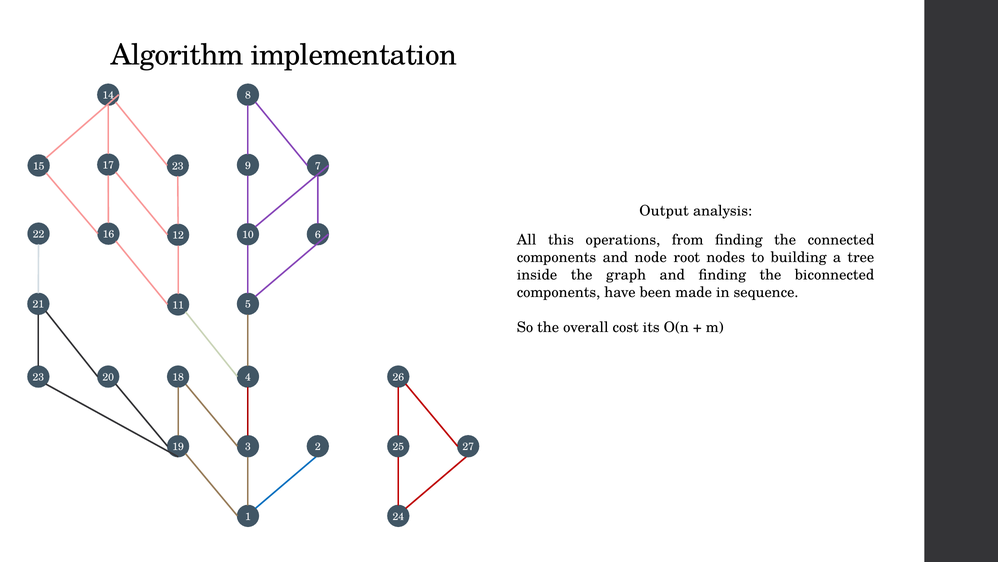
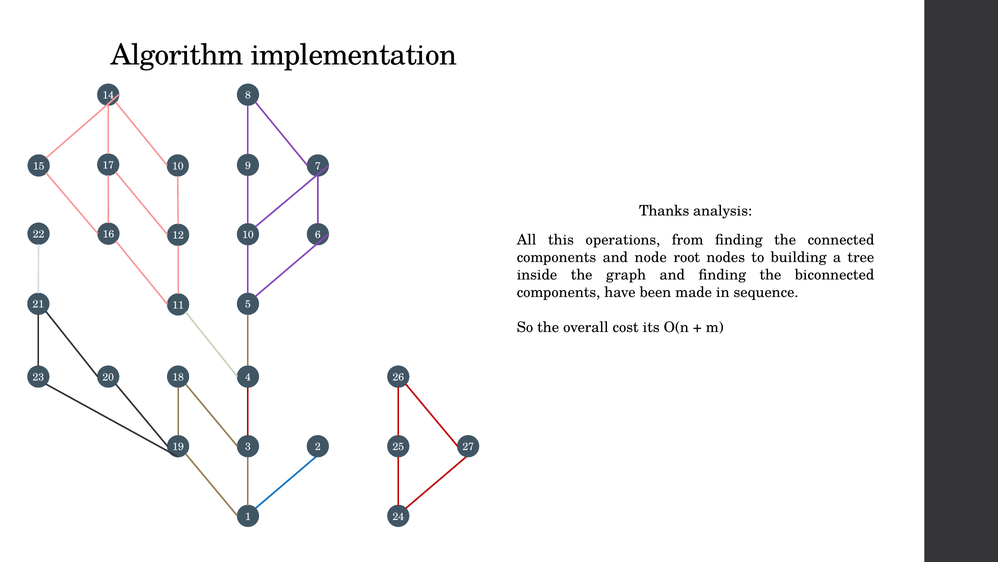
15 23: 23 -> 10 (178, 166)
Output: Output -> Thanks (664, 211)
